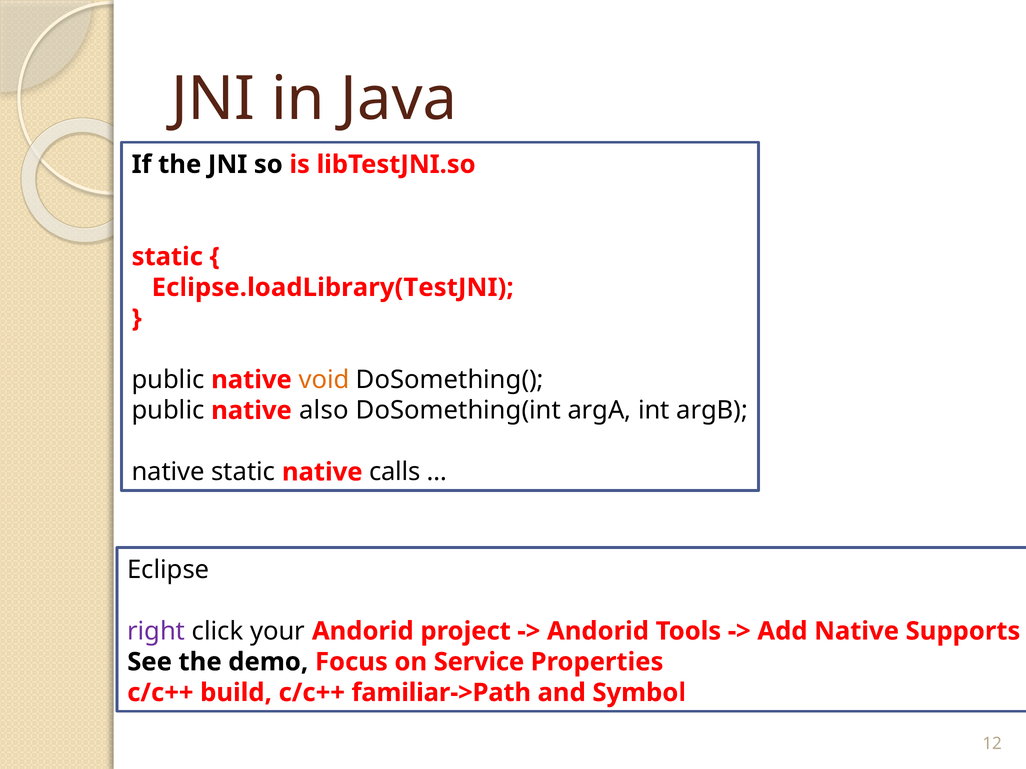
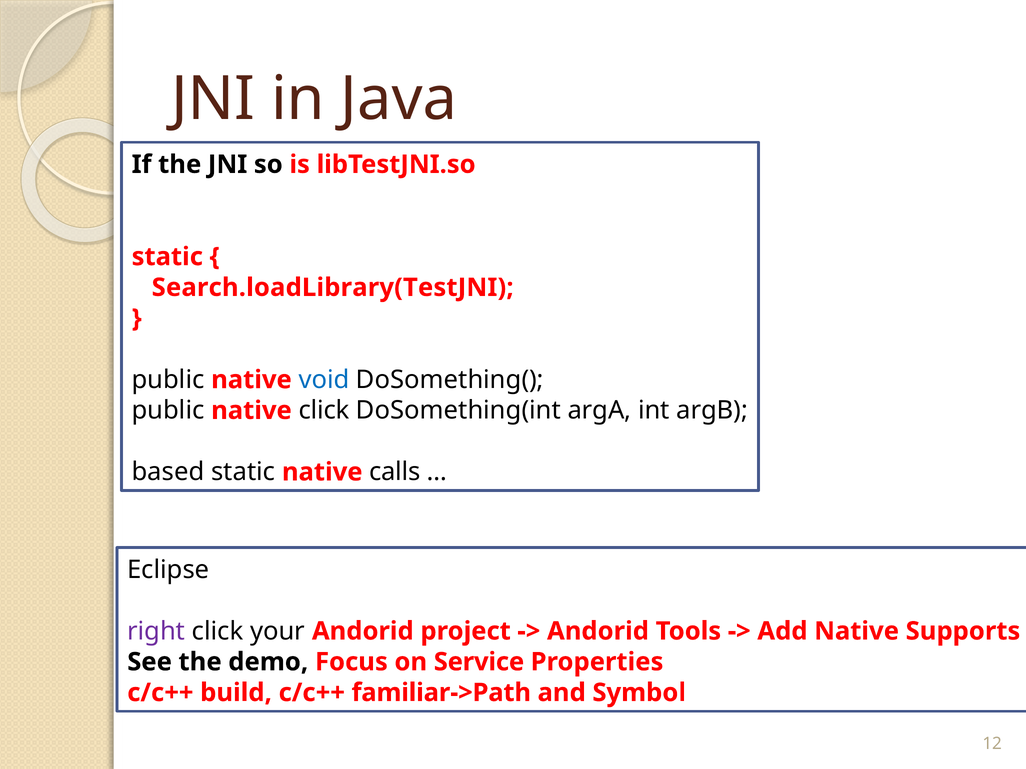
Eclipse.loadLibrary(TestJNI: Eclipse.loadLibrary(TestJNI -> Search.loadLibrary(TestJNI (333, 288)
void colour: orange -> blue (324, 380)
native also: also -> click (324, 411)
native: native -> based (168, 472)
